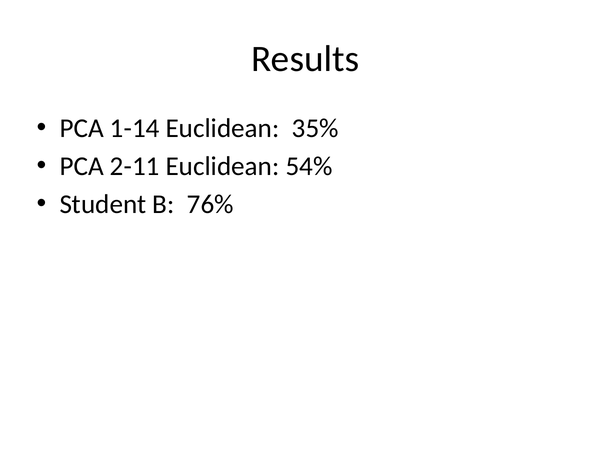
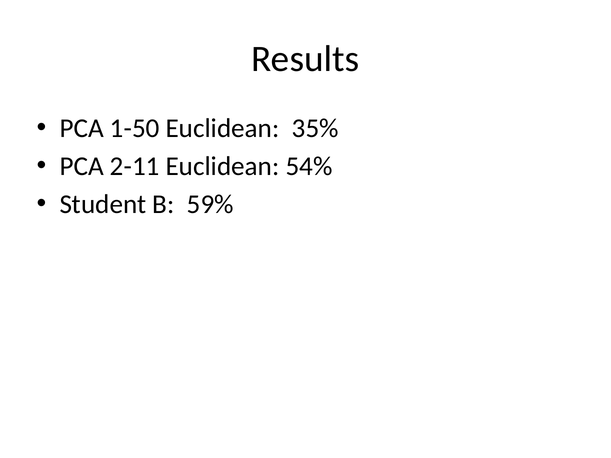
1-14: 1-14 -> 1-50 (135, 128)
76%: 76% -> 59% (210, 204)
